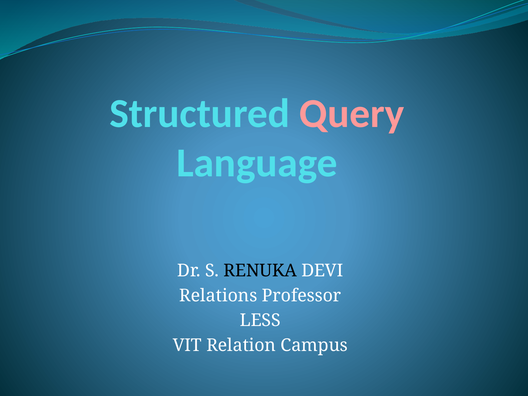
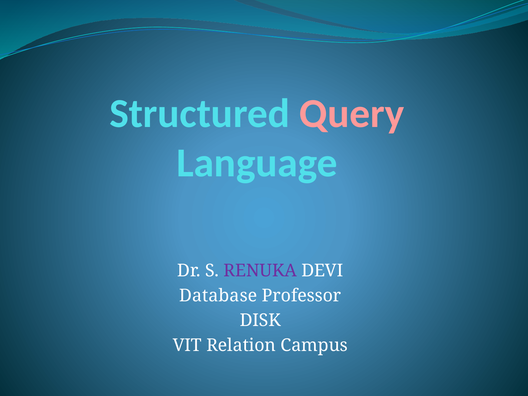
RENUKA colour: black -> purple (260, 271)
Relations: Relations -> Database (218, 296)
LESS: LESS -> DISK (260, 320)
